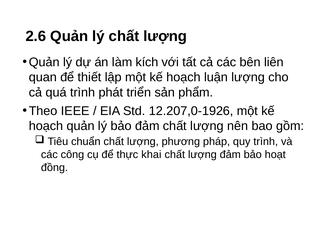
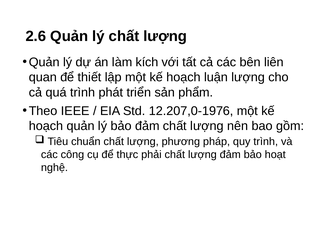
12.207,0-1926: 12.207,0-1926 -> 12.207,0-1976 (191, 111)
khai: khai -> phải (151, 155)
đồng: đồng -> nghệ (54, 168)
